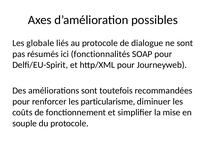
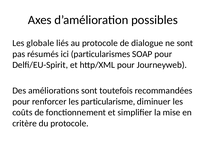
fonctionnalités: fonctionnalités -> particularismes (101, 54)
souple: souple -> critère (25, 124)
